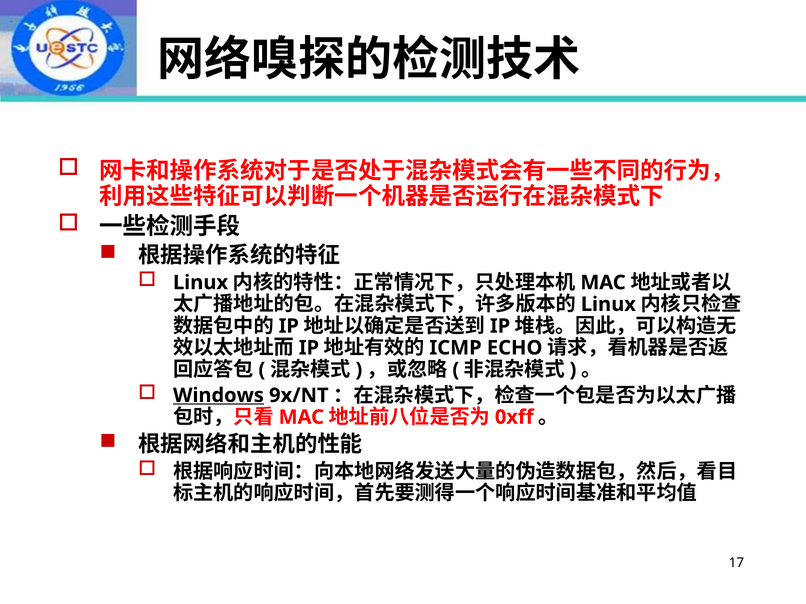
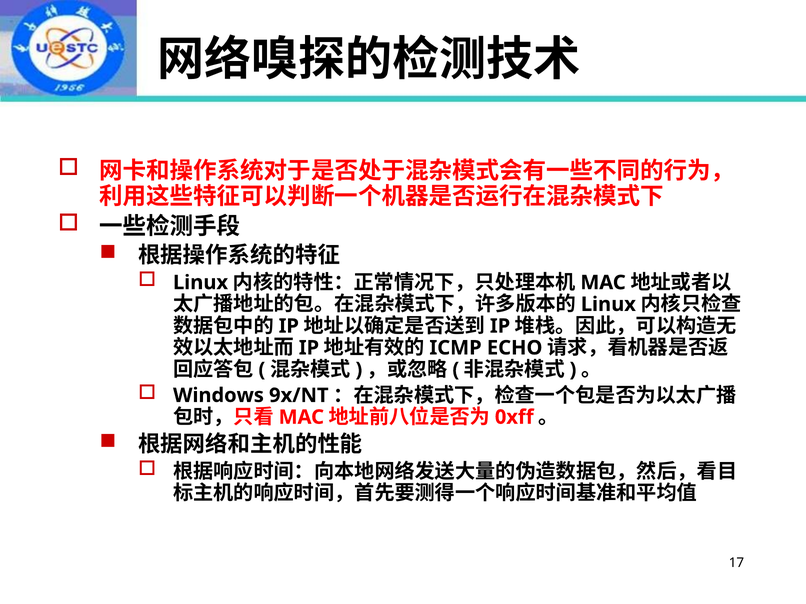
Windows underline: present -> none (218, 396)
